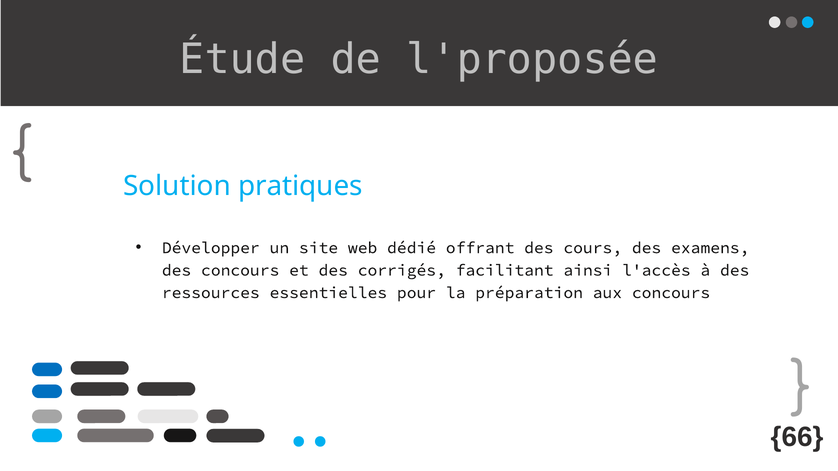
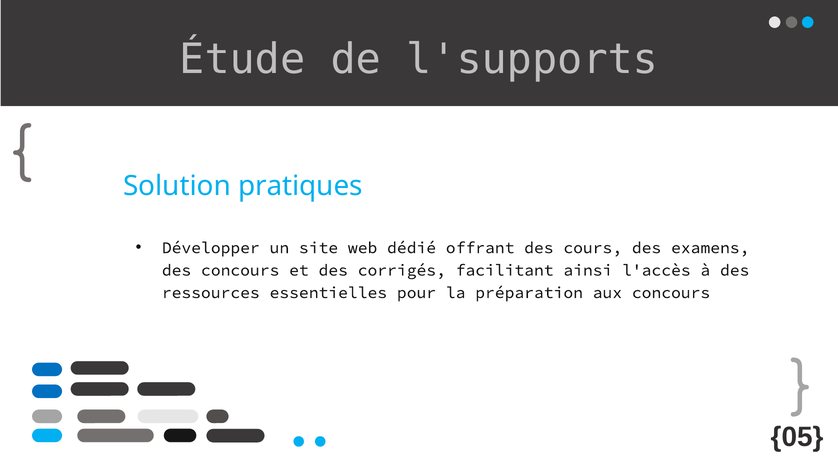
l'proposée: l'proposée -> l'supports (532, 59)
66: 66 -> 05 (797, 437)
